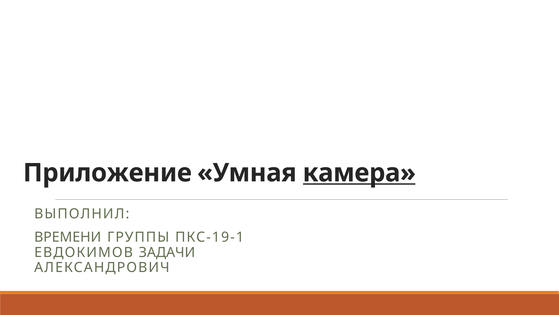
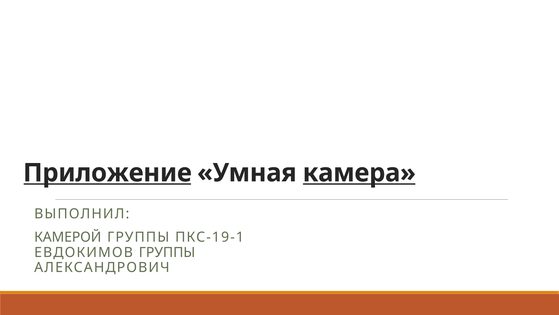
Приложение underline: none -> present (107, 173)
ВРЕМЕНИ: ВРЕМЕНИ -> КАМЕРОЙ (68, 237)
ЕВДОКИМОВ ЗАДАЧИ: ЗАДАЧИ -> ГРУППЫ (167, 252)
